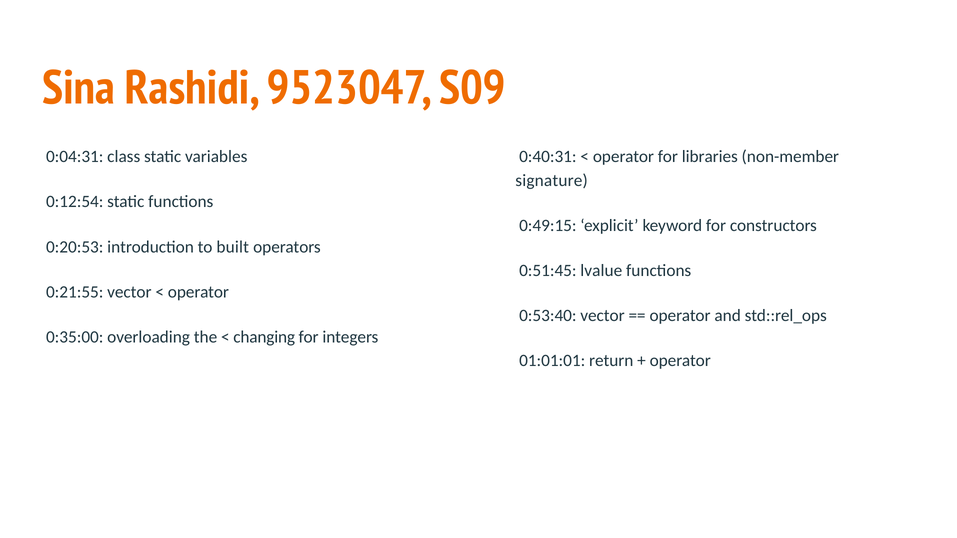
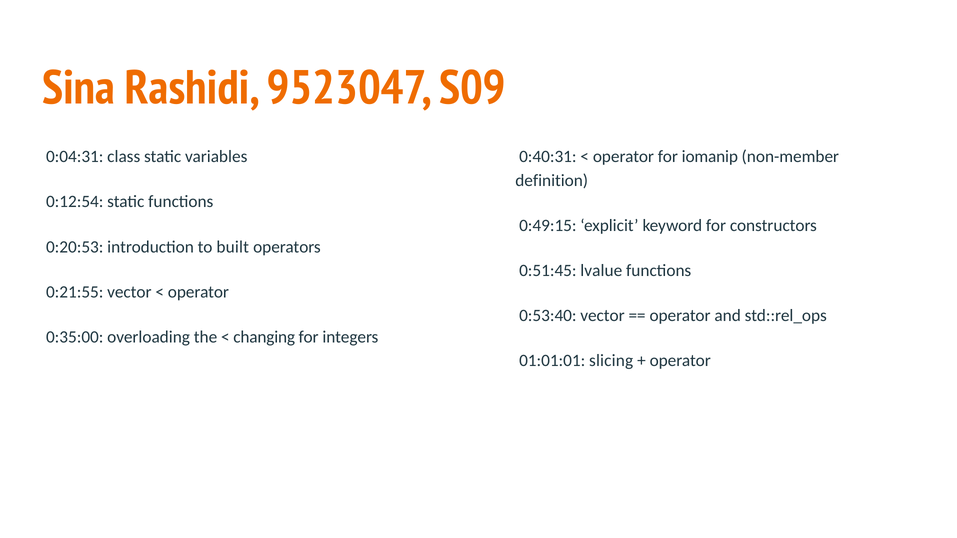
libraries: libraries -> iomanip (710, 157)
signature: signature -> definition (552, 181)
return: return -> slicing (611, 361)
